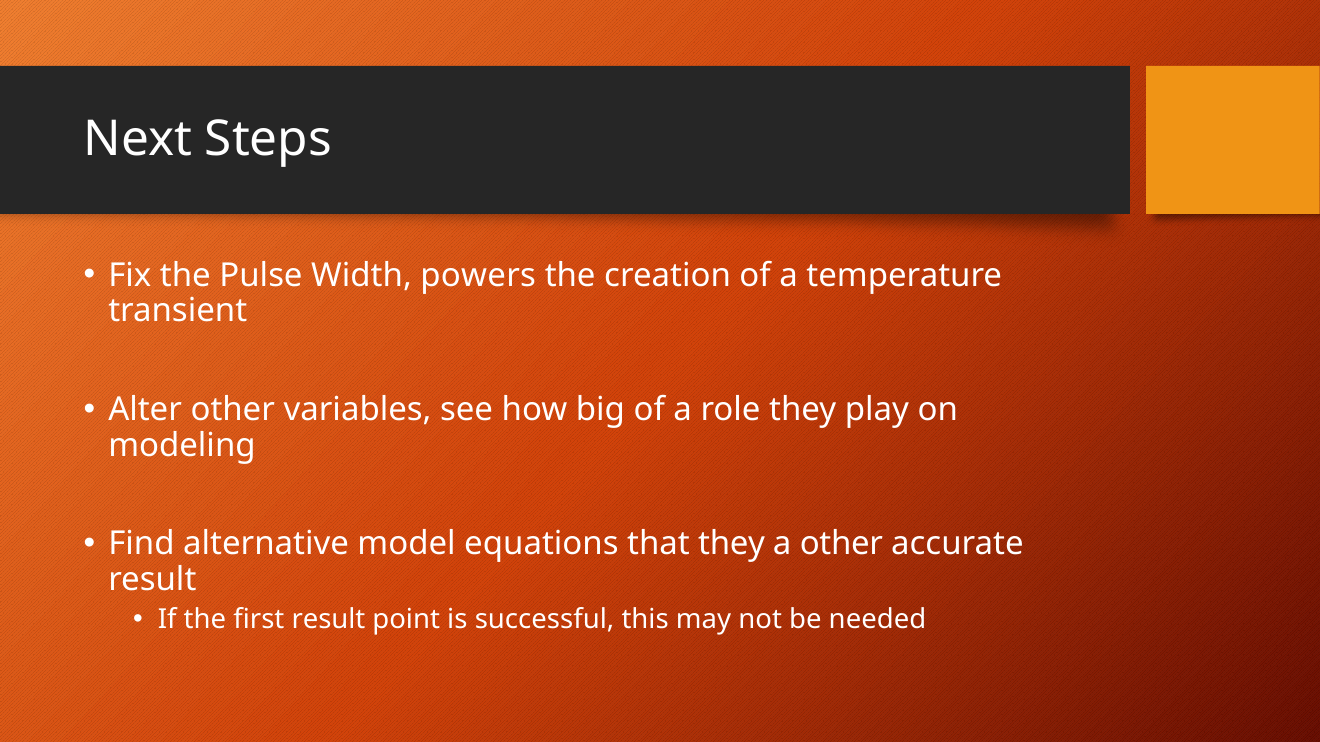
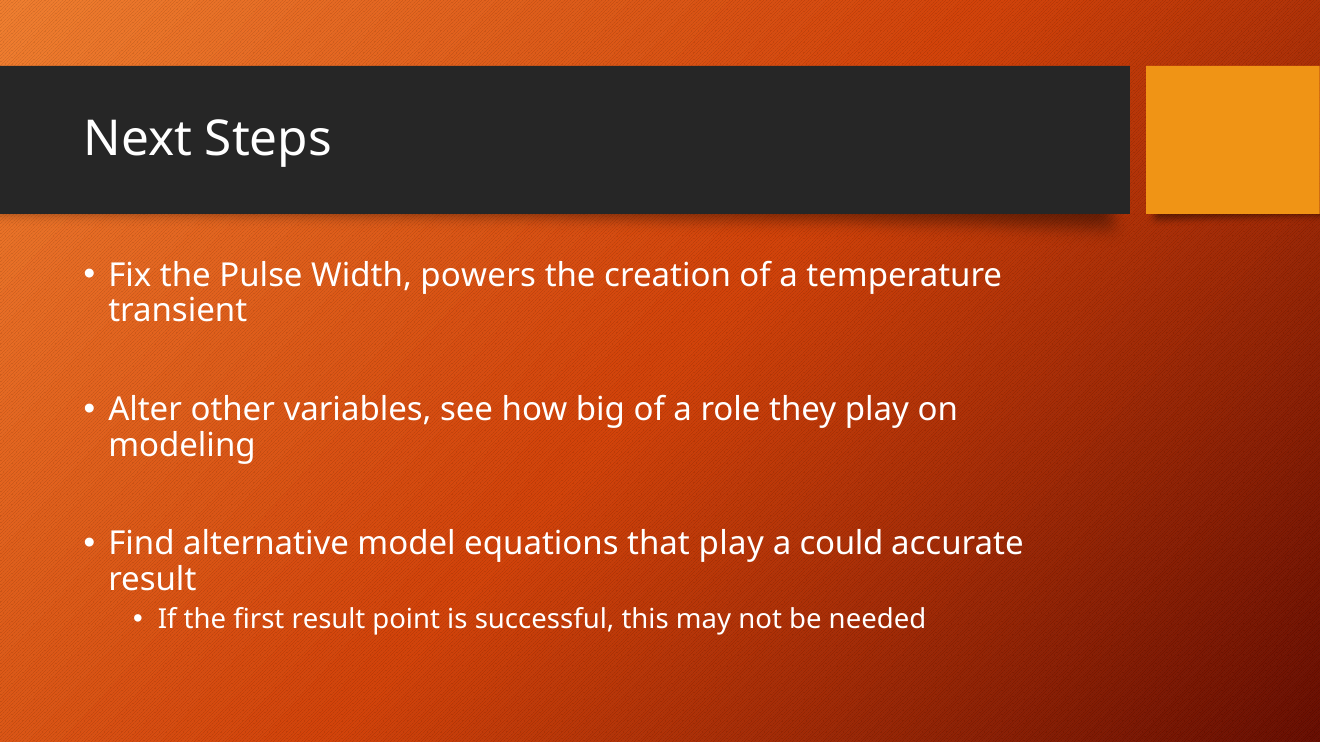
that they: they -> play (731, 544)
a other: other -> could (841, 544)
